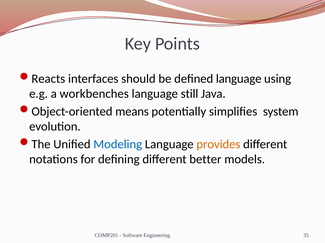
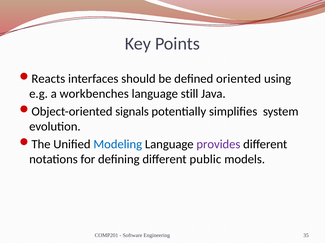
defined language: language -> oriented (239, 79)
means: means -> signals (132, 112)
provides colour: orange -> purple (218, 145)
better: better -> public (205, 160)
